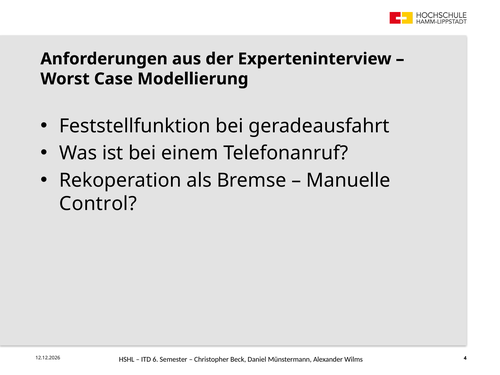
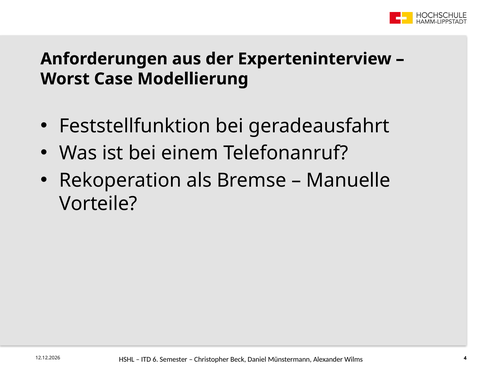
Control: Control -> Vorteile (98, 204)
